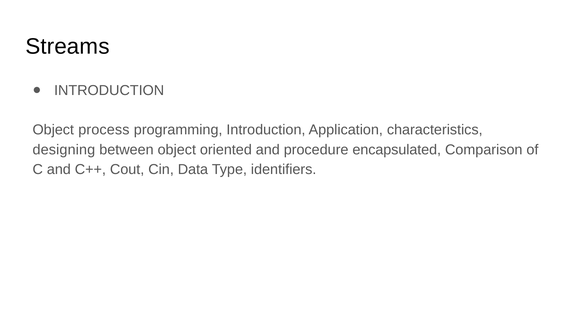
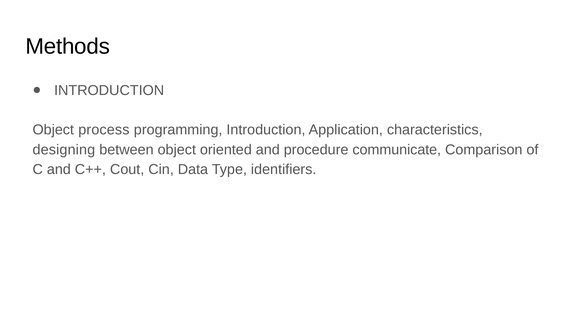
Streams: Streams -> Methods (68, 47)
encapsulated: encapsulated -> communicate (397, 150)
